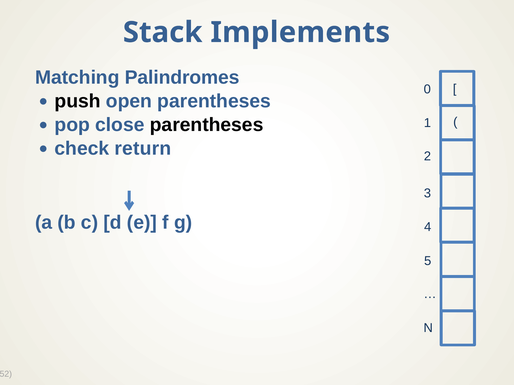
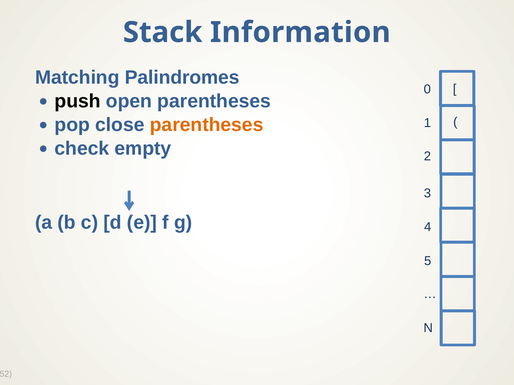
Implements: Implements -> Information (300, 32)
parentheses colour: black -> orange (207, 125)
return: return -> empty (143, 149)
